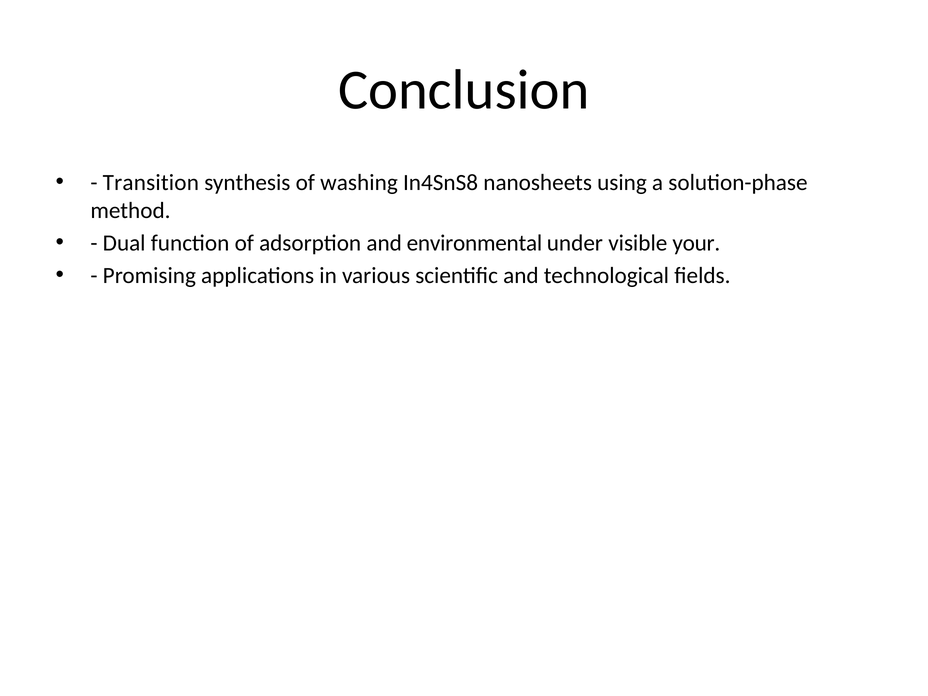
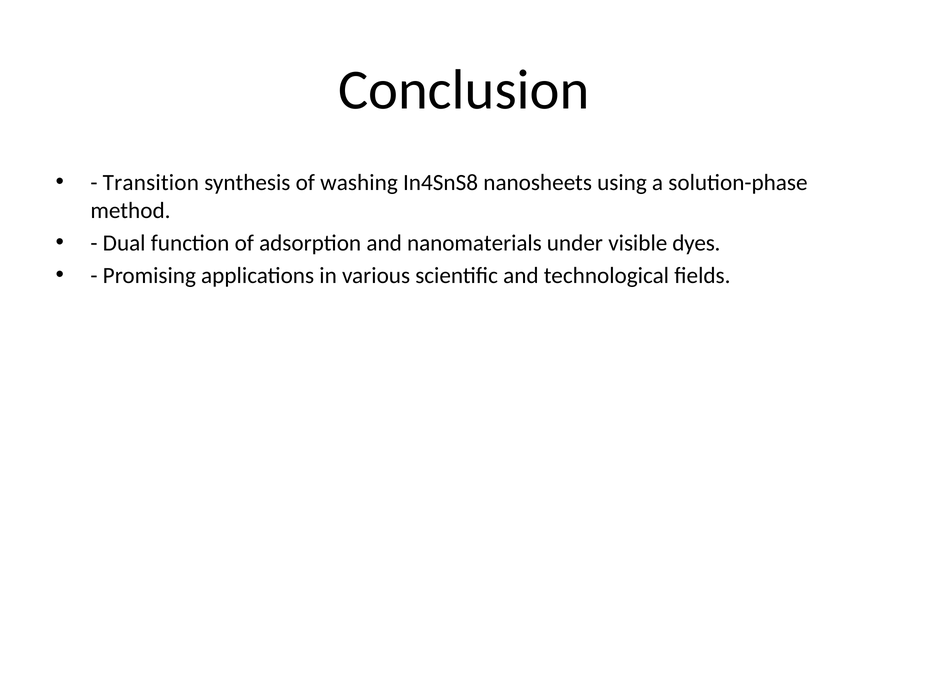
environmental: environmental -> nanomaterials (474, 243)
your: your -> dyes (696, 243)
